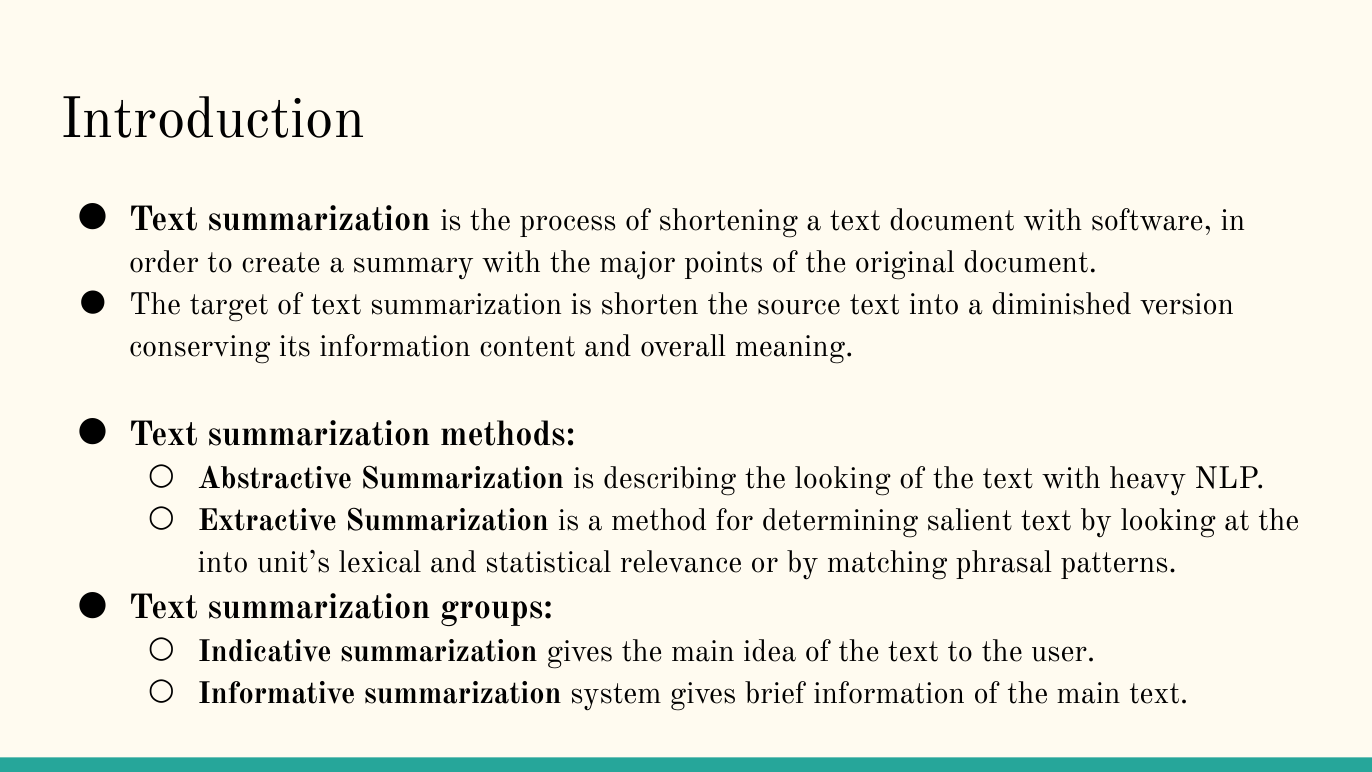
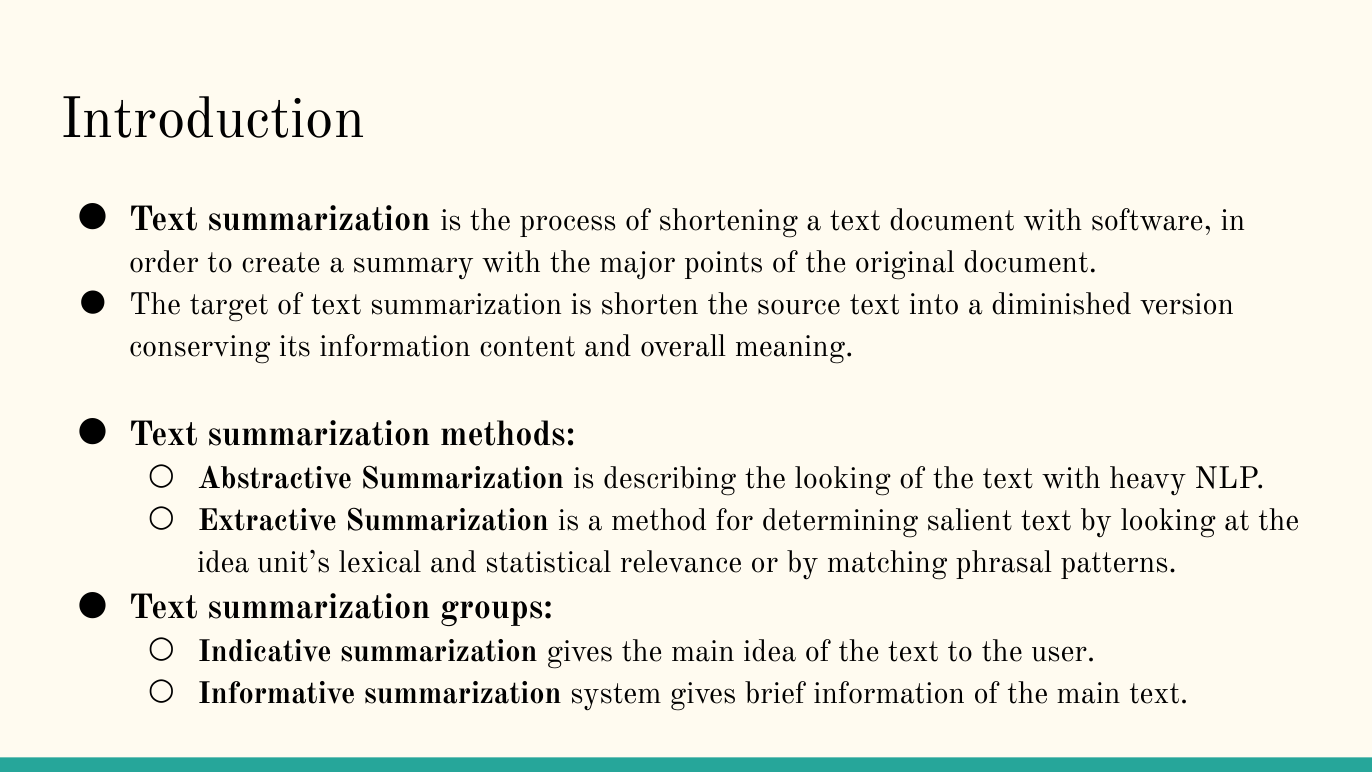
into: into -> idea (223, 562)
